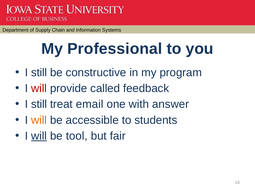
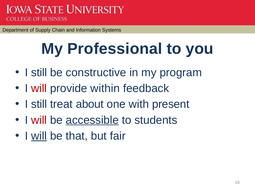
called: called -> within (105, 88)
email: email -> about (90, 104)
answer: answer -> present (171, 104)
will colour: orange -> red (39, 120)
accessible underline: none -> present (92, 120)
tool: tool -> that (77, 136)
